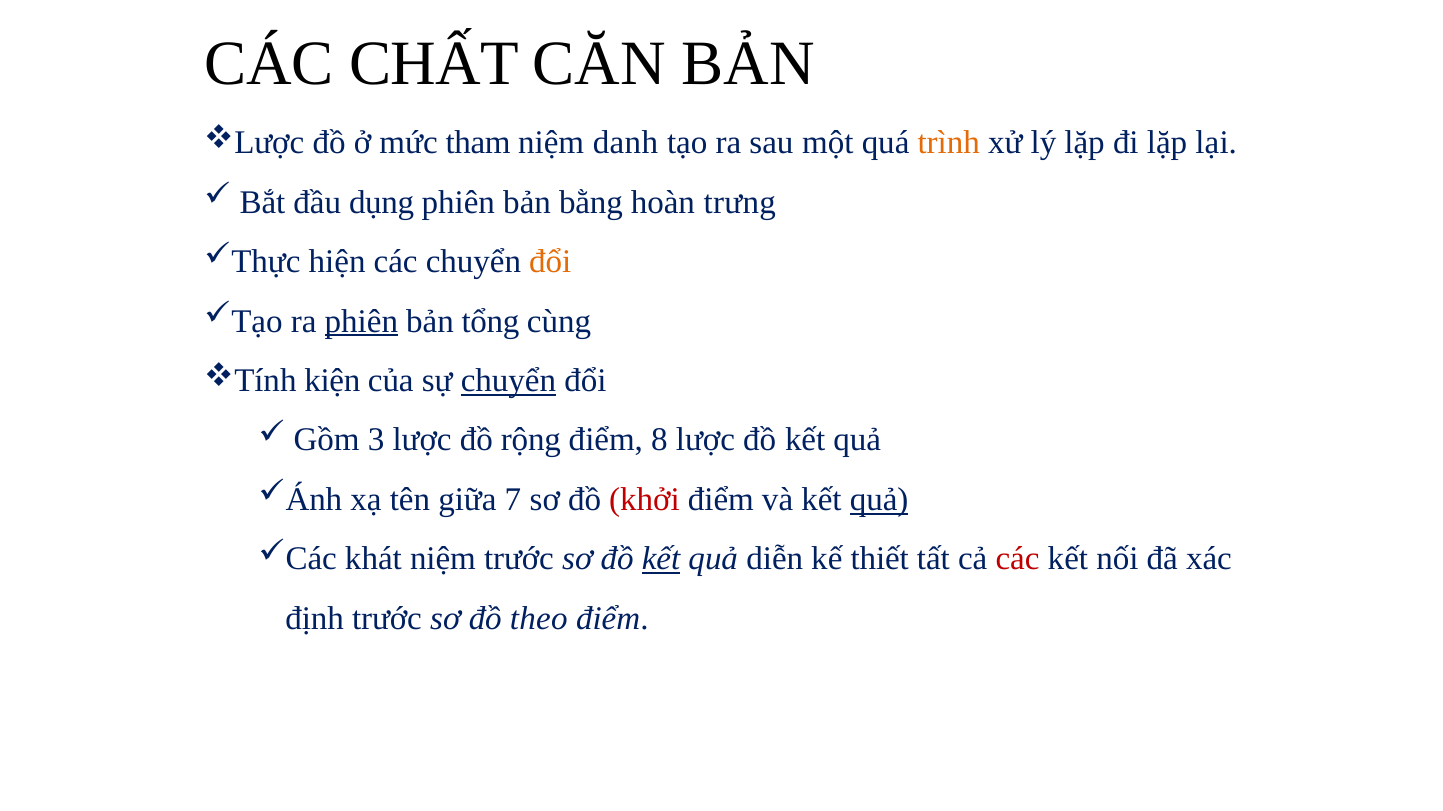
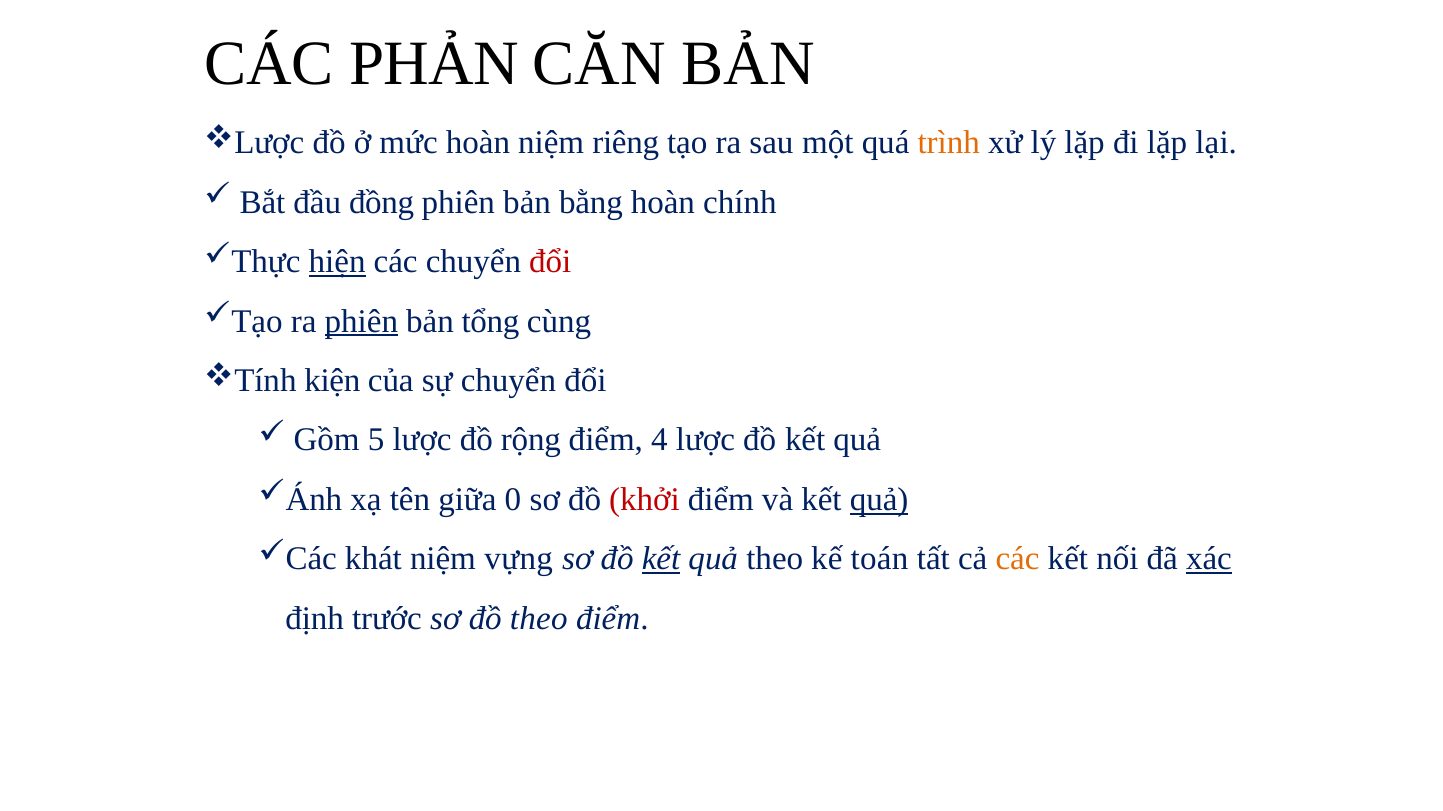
CHẤT: CHẤT -> PHẢN (434, 64)
mức tham: tham -> hoàn (478, 143)
danh: danh -> riêng (626, 143)
dụng: dụng -> đồng (382, 202)
trưng: trưng -> chính (740, 202)
hiện underline: none -> present (337, 262)
đổi colour: orange -> red (550, 262)
chuyển underline: present -> none (508, 381)
3: 3 -> 5 (376, 440)
8: 8 -> 4 (659, 440)
7: 7 -> 0 (513, 500)
niệm trước: trước -> vựng (519, 559)
quả diễn: diễn -> theo (775, 559)
thiết: thiết -> toán (880, 559)
các colour: red -> orange (1018, 559)
xác underline: none -> present (1209, 559)
